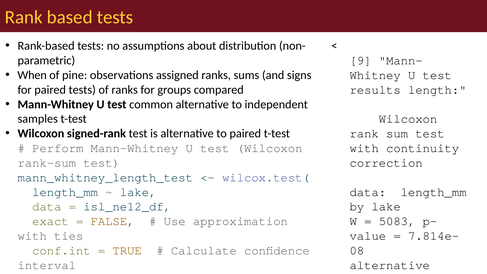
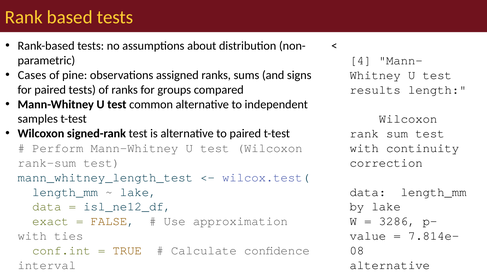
9: 9 -> 4 (361, 61)
When: When -> Cases (32, 75)
5083: 5083 -> 3286 (397, 221)
